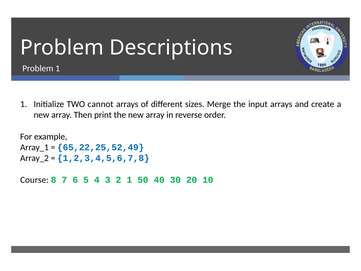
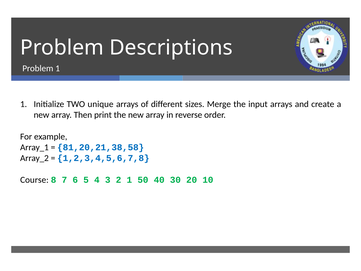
cannot: cannot -> unique (101, 104)
65,22,25,52,49: 65,22,25,52,49 -> 81,20,21,38,58 (101, 147)
